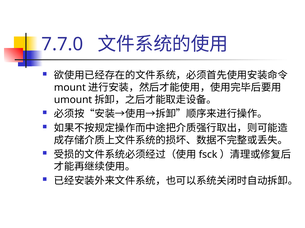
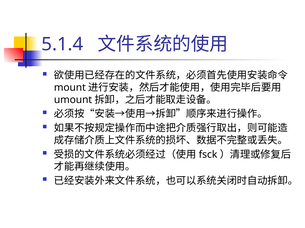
7.7.0: 7.7.0 -> 5.1.4 (62, 44)
